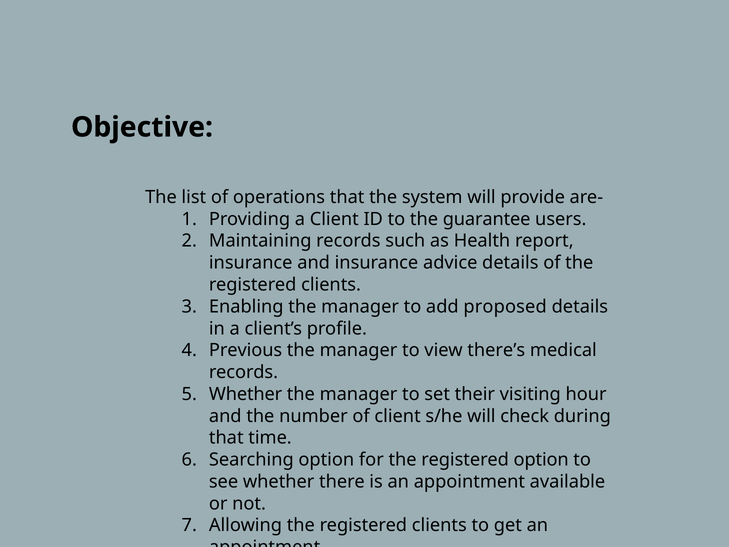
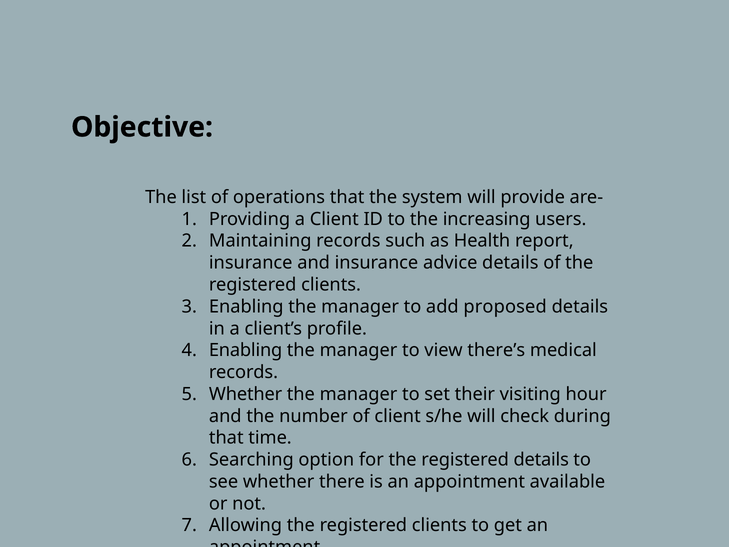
guarantee: guarantee -> increasing (487, 219)
Previous: Previous -> Enabling (246, 350)
registered option: option -> details (541, 460)
